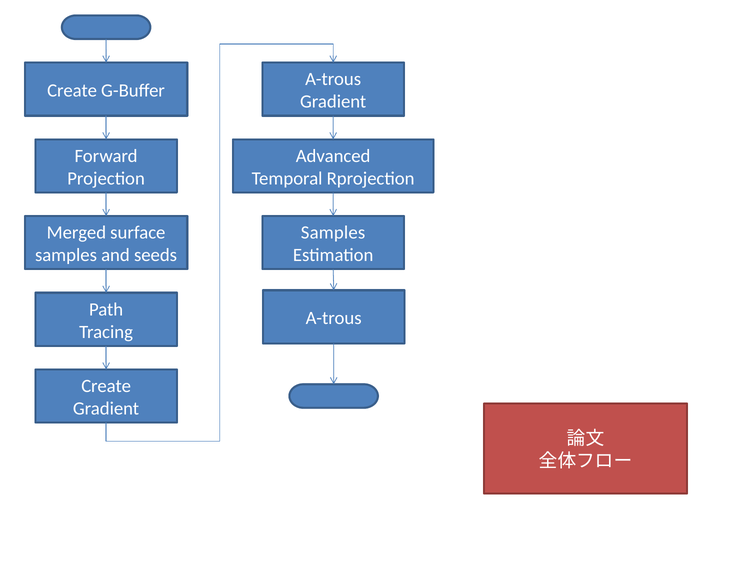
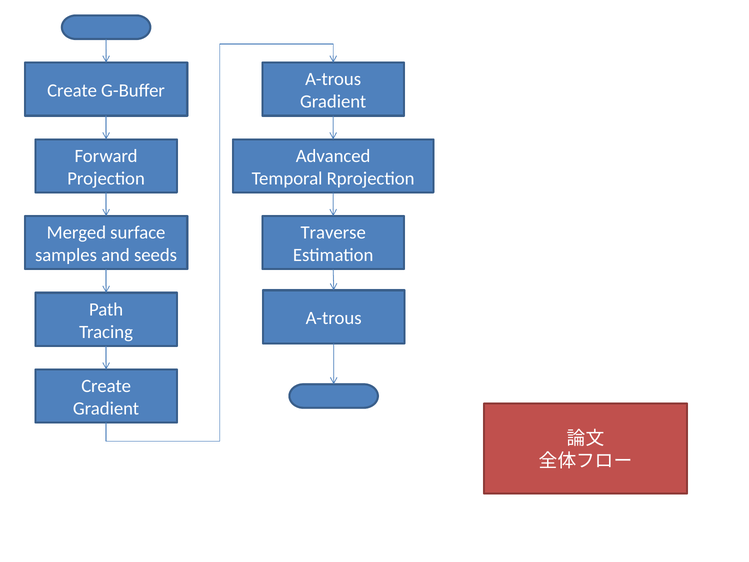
Samples: Samples -> Traverse (333, 233)
